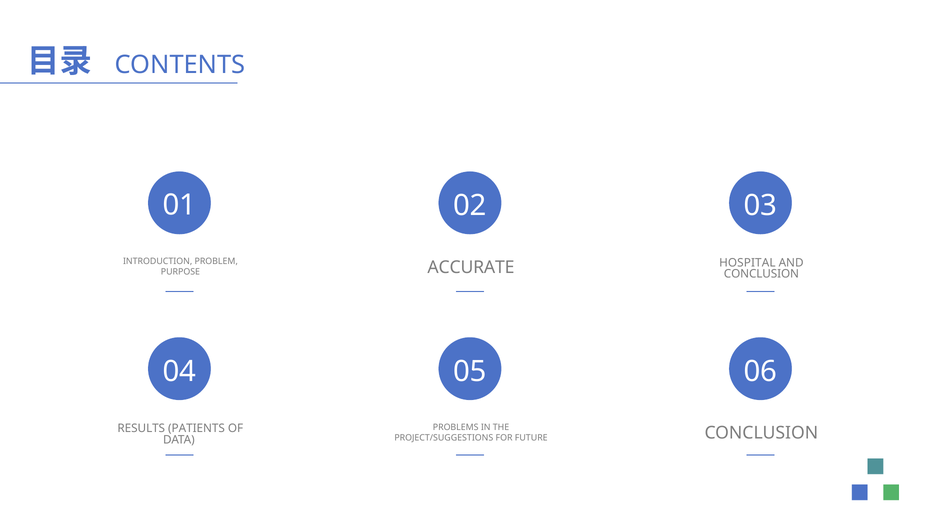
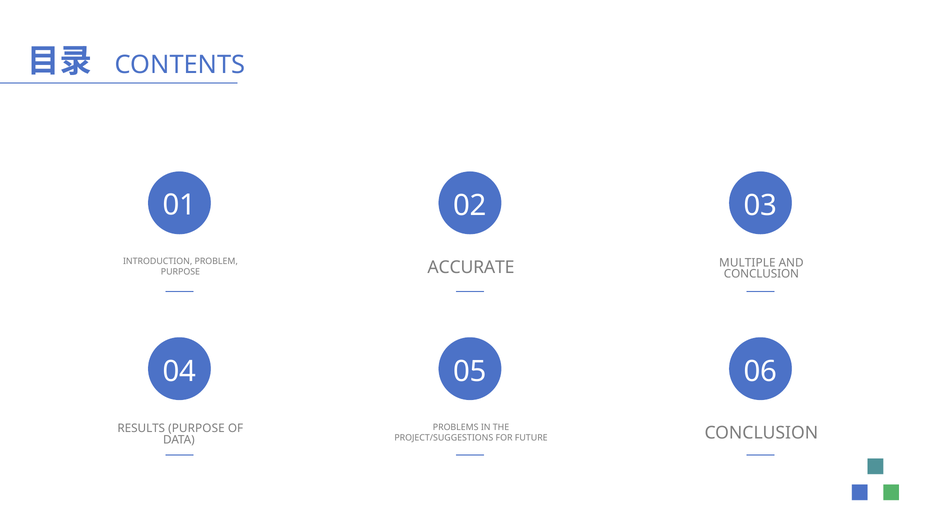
HOSPITAL: HOSPITAL -> MULTIPLE (747, 263)
RESULTS PATIENTS: PATIENTS -> PURPOSE (196, 428)
